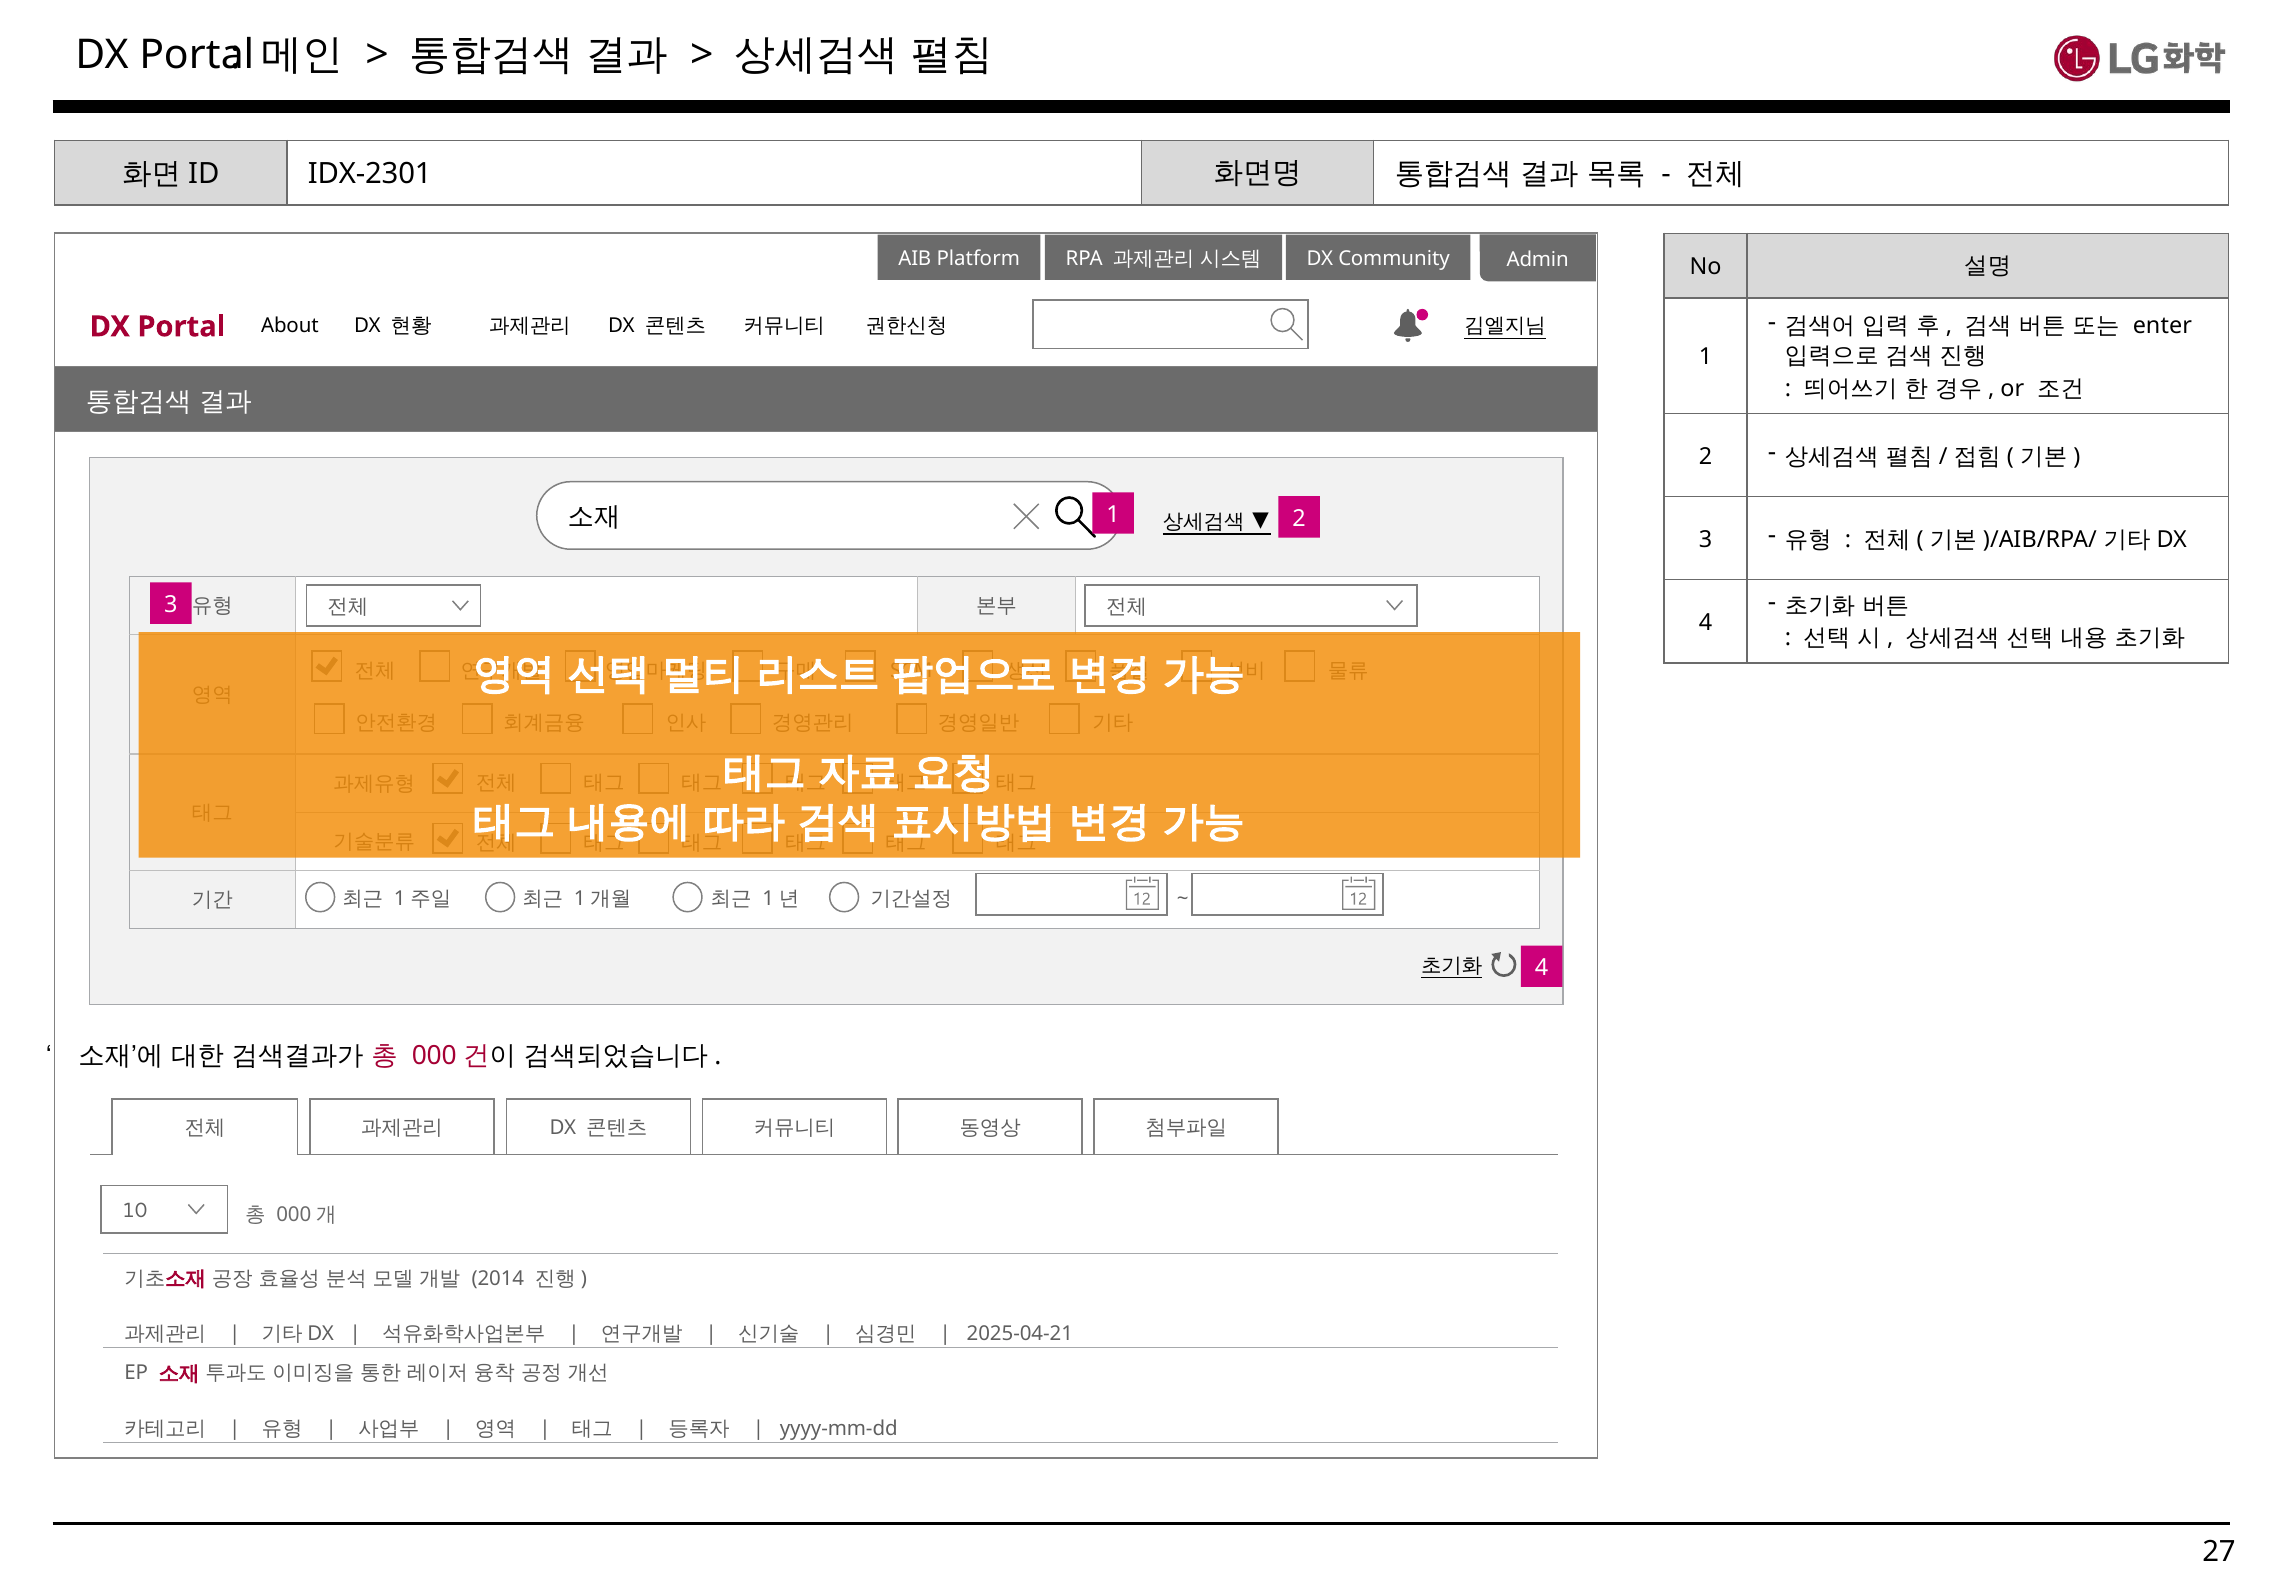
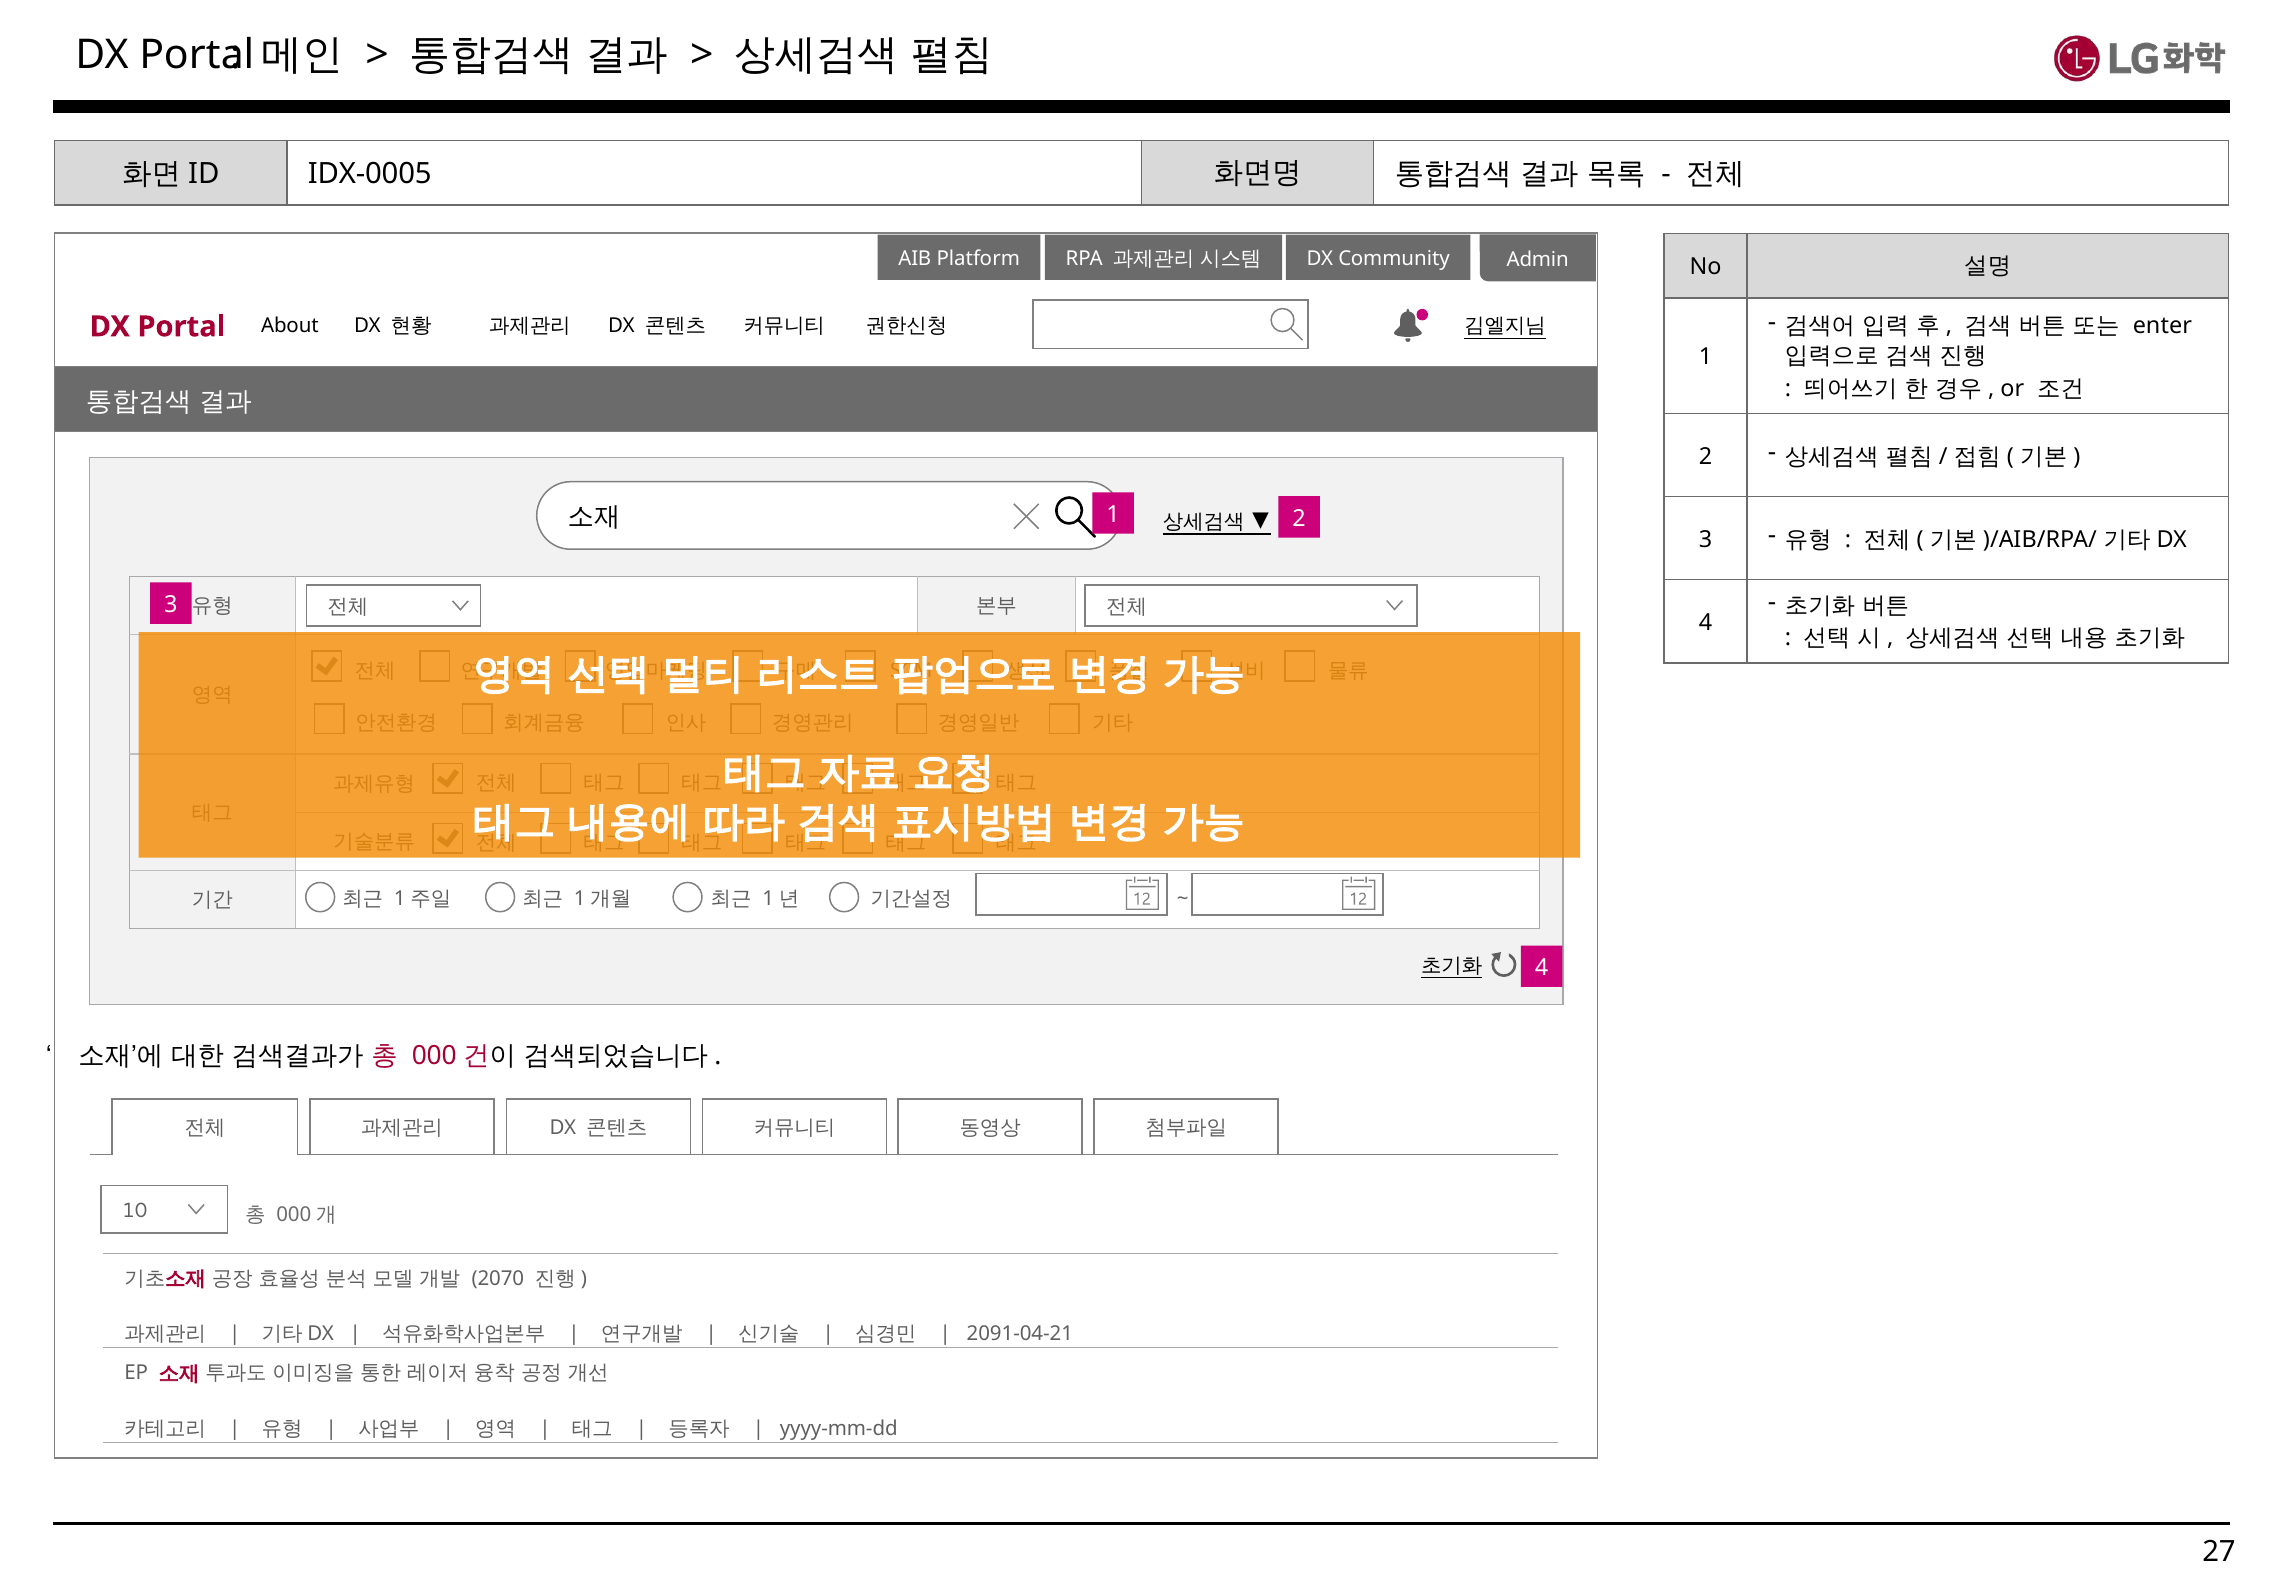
IDX-2301: IDX-2301 -> IDX-0005 (370, 174)
2014: 2014 -> 2070 (498, 1278)
2025-04-21: 2025-04-21 -> 2091-04-21 (1020, 1333)
